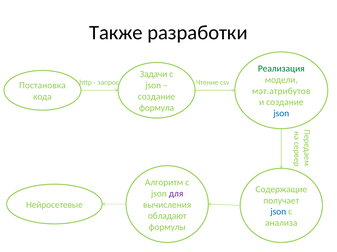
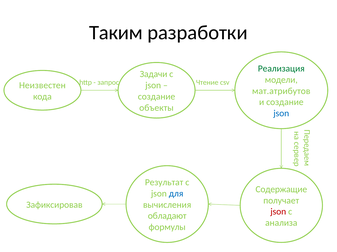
Также: Также -> Таким (116, 33)
Постановка: Постановка -> Неизвестен (42, 86)
формула: формула -> объекты (156, 108)
Алгоритм: Алгоритм -> Результат (164, 183)
для colour: purple -> blue (176, 194)
Нейросетевые: Нейросетевые -> Зафиксировав (54, 205)
json colour: blue -> red (278, 212)
